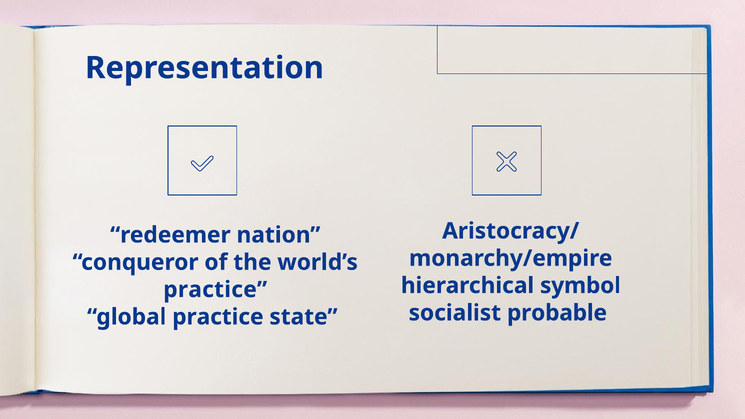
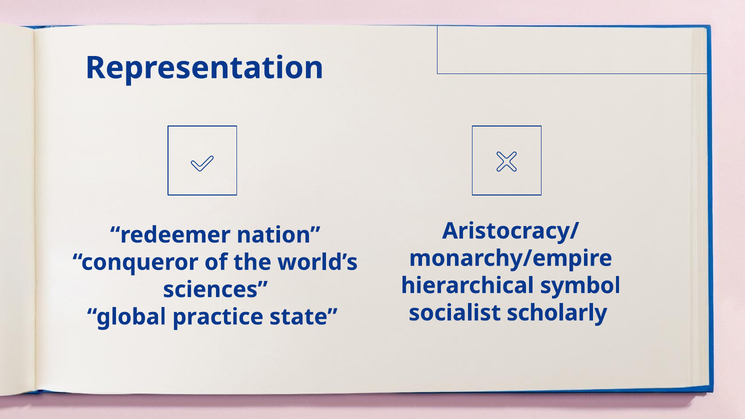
practice: practice -> sciences (215, 290)
probable: probable -> scholarly (557, 313)
